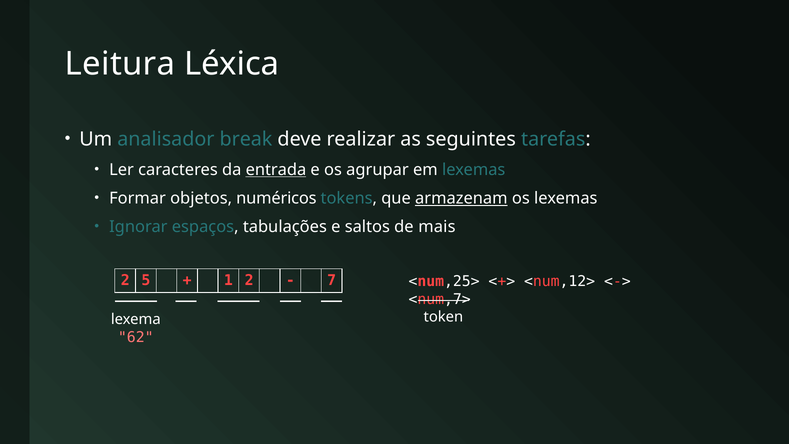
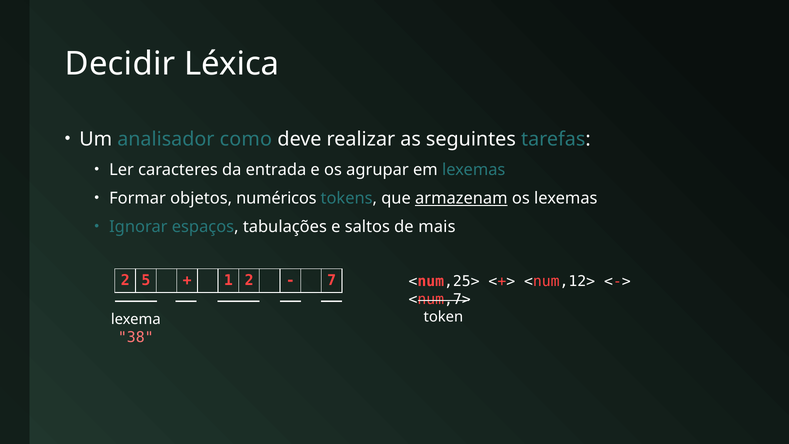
Leitura: Leitura -> Decidir (120, 64)
break: break -> como (246, 139)
entrada underline: present -> none (276, 170)
62: 62 -> 38 (136, 337)
